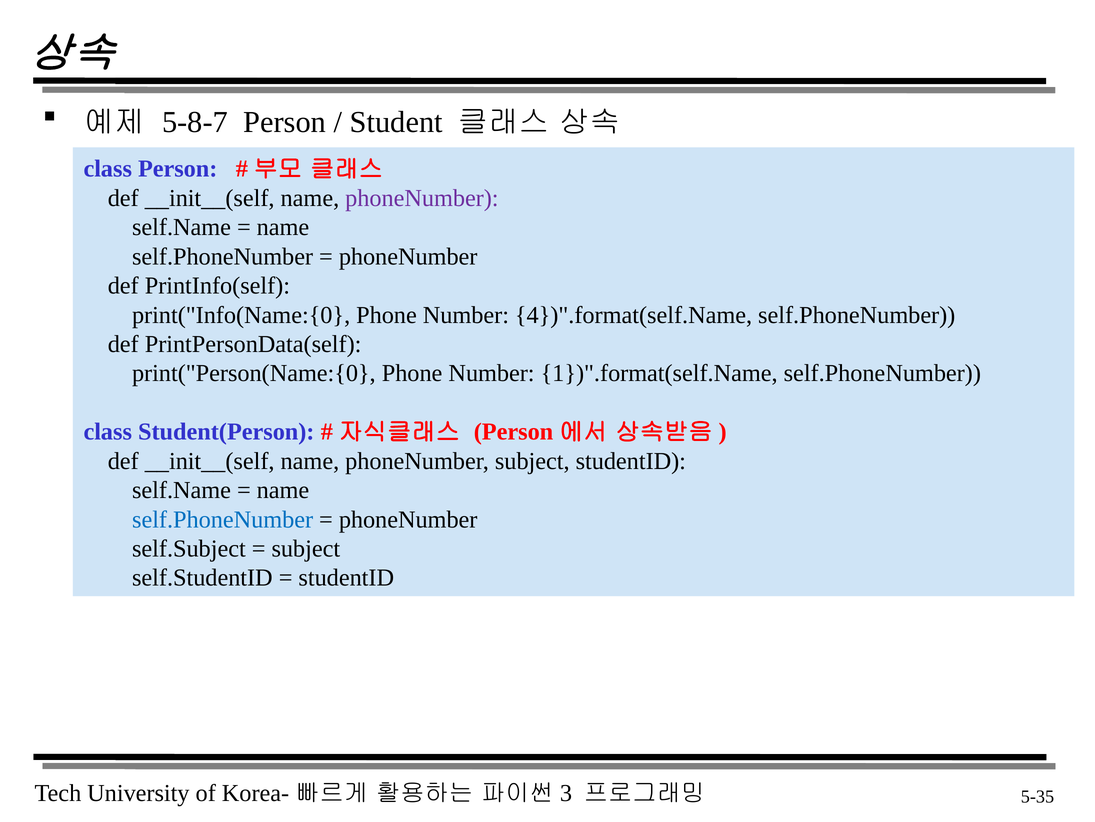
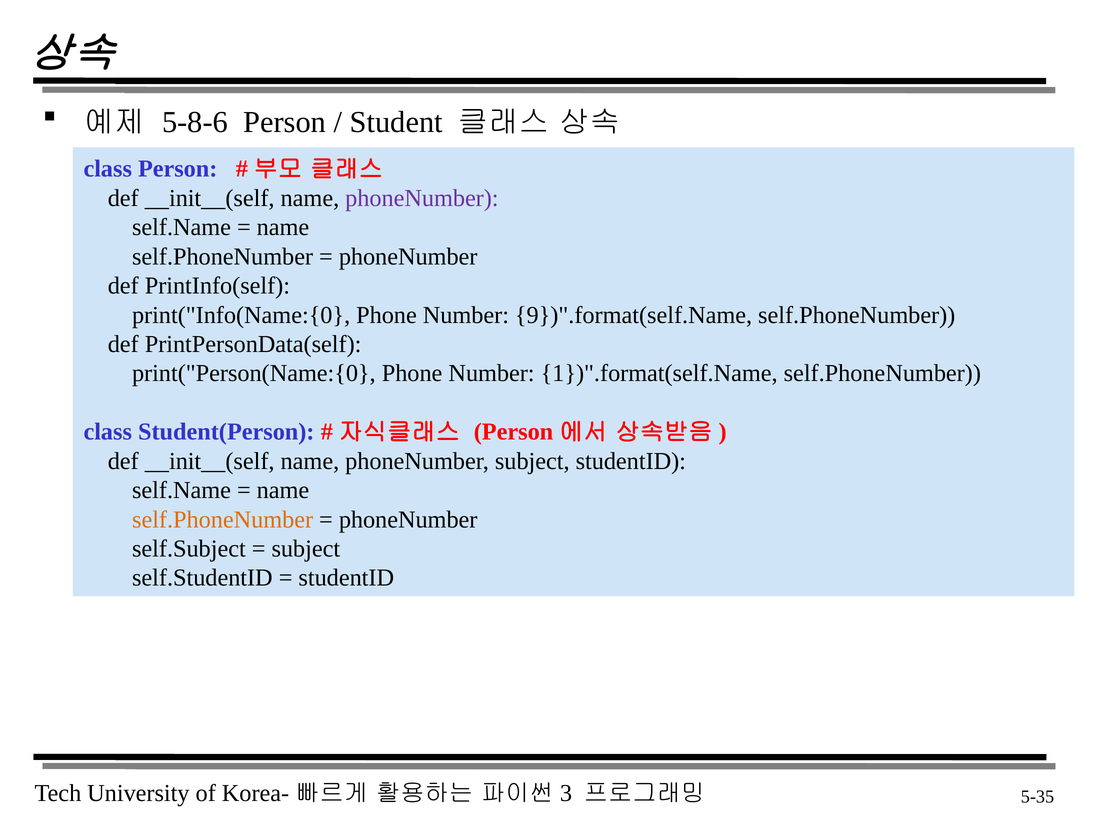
5-8-7: 5-8-7 -> 5-8-6 (195, 122)
4})".format(self.Name: 4})".format(self.Name -> 9})".format(self.Name (634, 315)
self.PhoneNumber colour: blue -> orange (223, 519)
